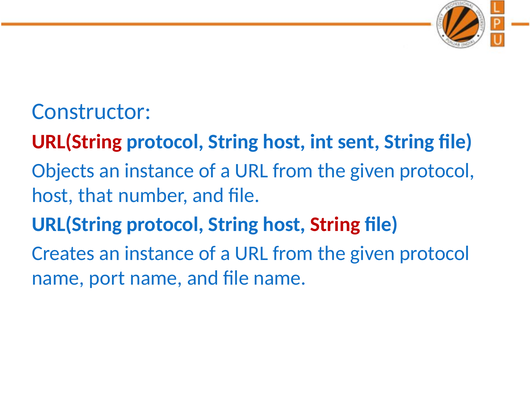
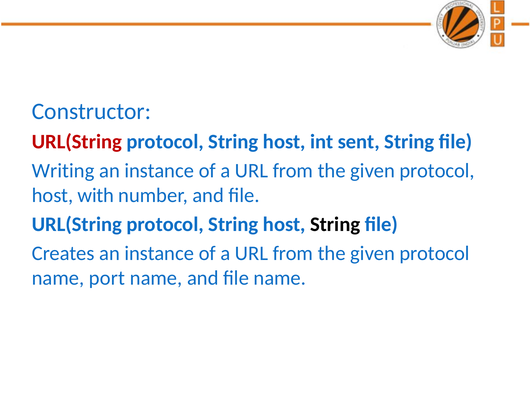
Objects: Objects -> Writing (63, 170)
that: that -> with (96, 195)
String colour: red -> black (335, 224)
